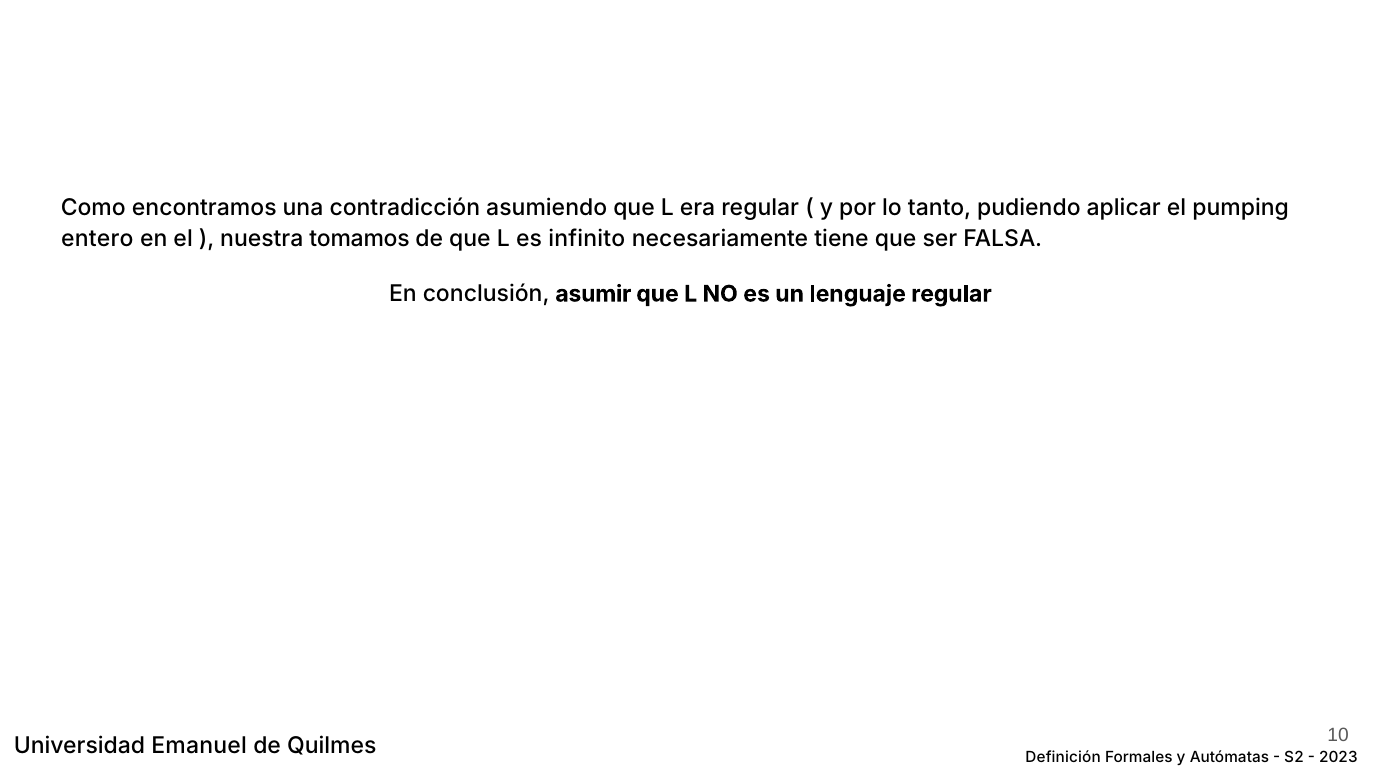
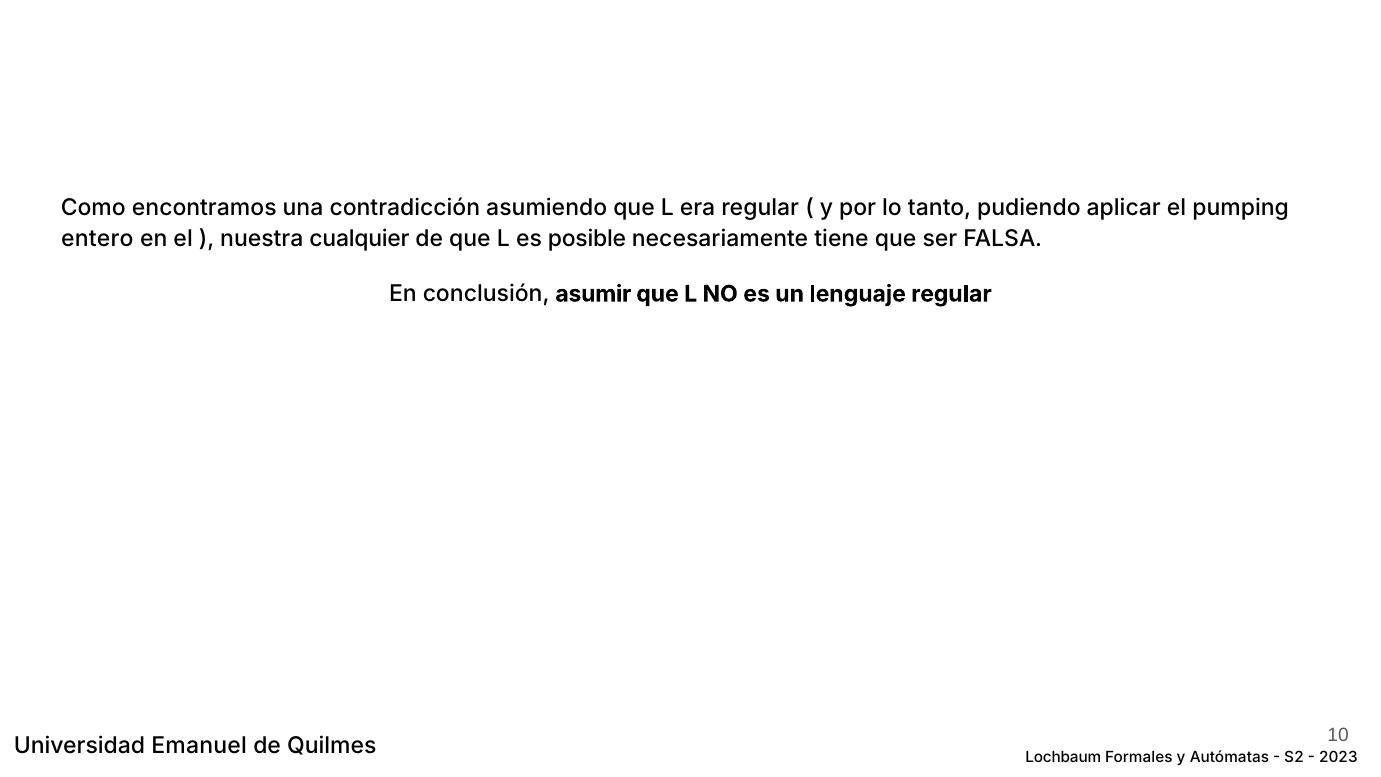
tomamos: tomamos -> cualquier (359, 239)
infinito: infinito -> posible (587, 239)
Definición: Definición -> Lochbaum (1063, 757)
